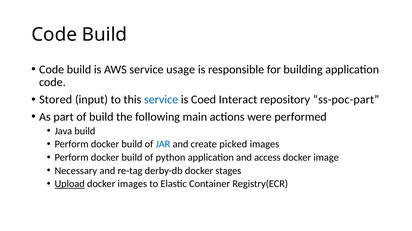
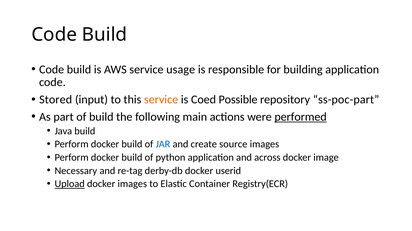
service colour: blue -> orange (161, 100)
Interact: Interact -> Possible (238, 100)
performed underline: none -> present (301, 117)
picked: picked -> source (233, 145)
access: access -> across (267, 158)
stages: stages -> userid (228, 171)
